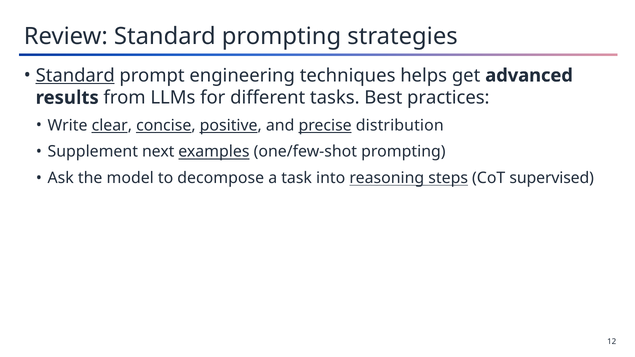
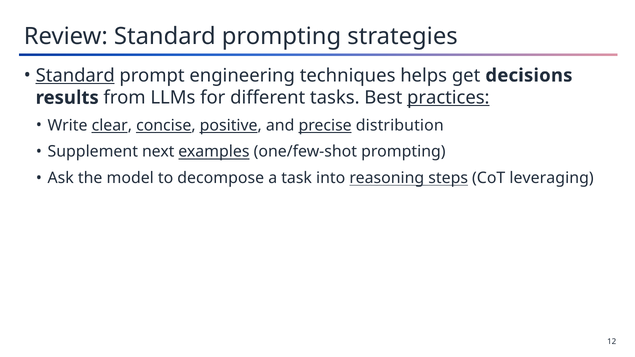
advanced: advanced -> decisions (529, 76)
practices underline: none -> present (448, 98)
supervised: supervised -> leveraging (552, 178)
